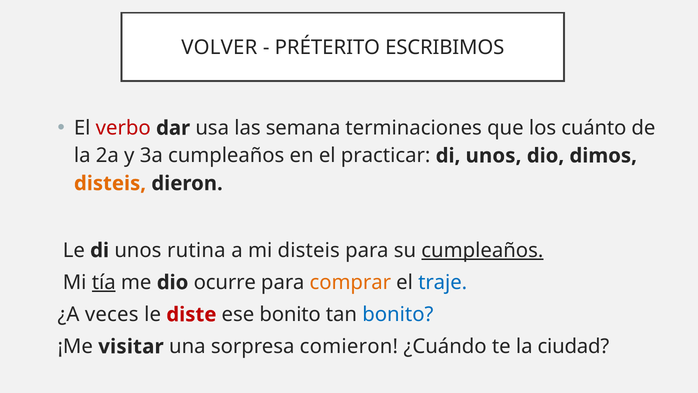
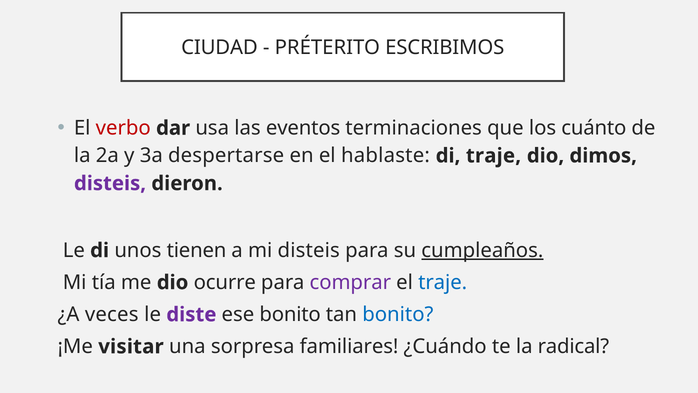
VOLVER: VOLVER -> CIUDAD (219, 48)
semana: semana -> eventos (303, 128)
3a cumpleaños: cumpleaños -> despertarse (226, 156)
practicar: practicar -> hablaste (385, 156)
unos: unos -> traje (493, 156)
disteis colour: orange -> purple (110, 183)
rutina: rutina -> tienen (197, 250)
tía underline: present -> none (104, 282)
comprar colour: orange -> purple (350, 282)
diste colour: red -> purple (191, 314)
comieron: comieron -> familiares (349, 346)
ciudad: ciudad -> radical (573, 346)
